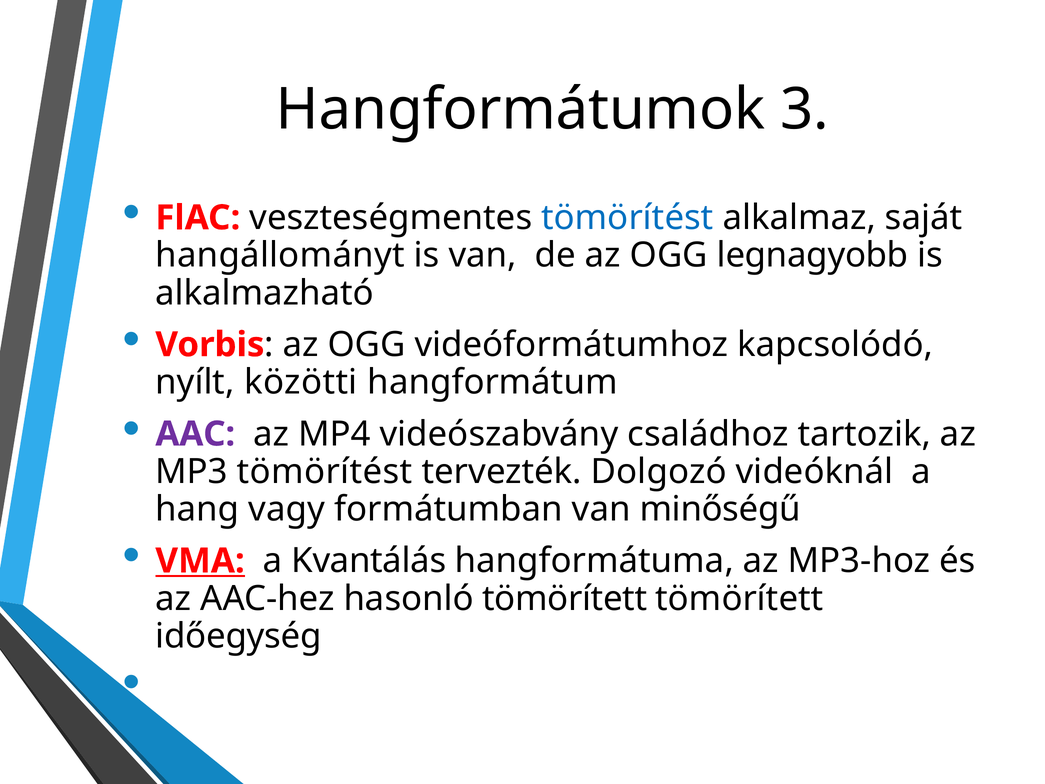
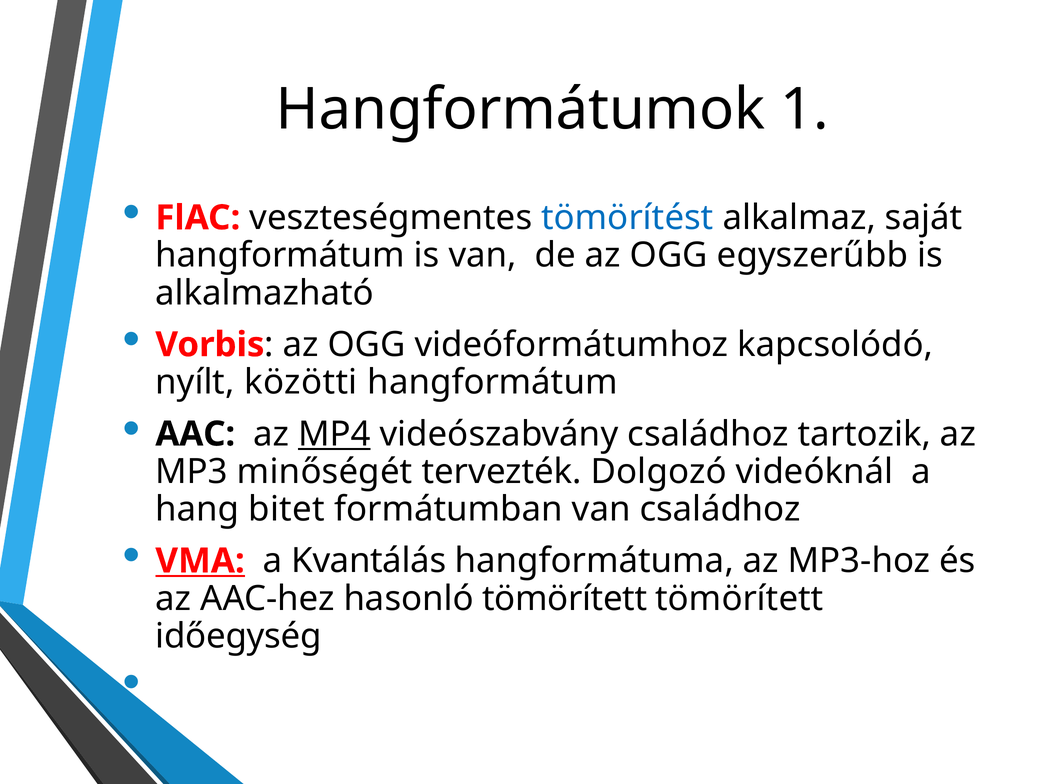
3: 3 -> 1 (805, 109)
hangállományt: hangállományt -> hangformátum (280, 255)
legnagyobb: legnagyobb -> egyszerűbb (812, 255)
AAC colour: purple -> black (195, 434)
MP4 underline: none -> present (334, 434)
MP3 tömörítést: tömörítést -> minőségét (325, 472)
vagy: vagy -> bitet (287, 509)
van minőségű: minőségű -> családhoz (720, 509)
